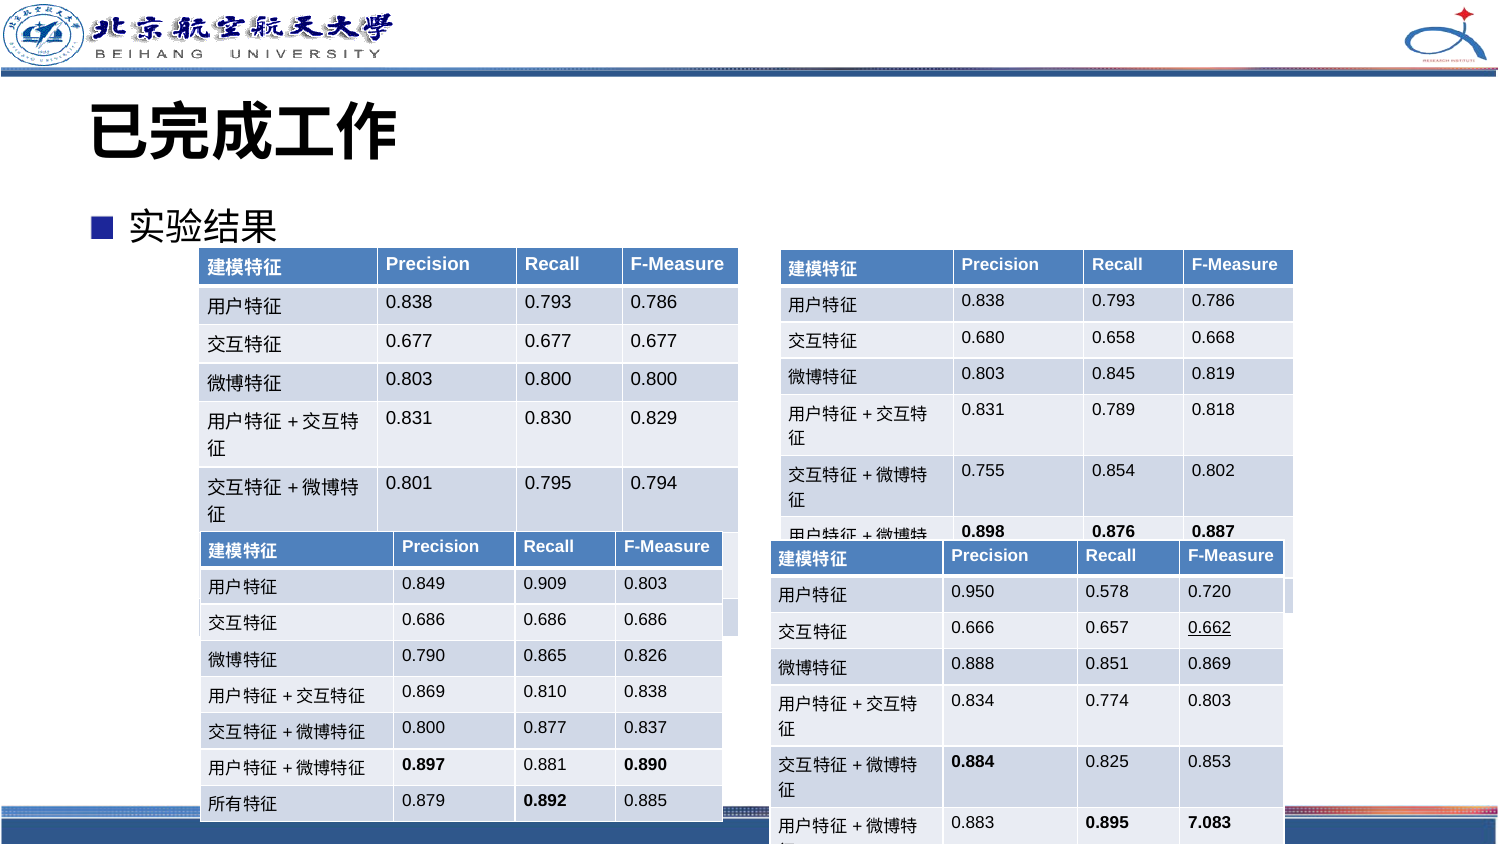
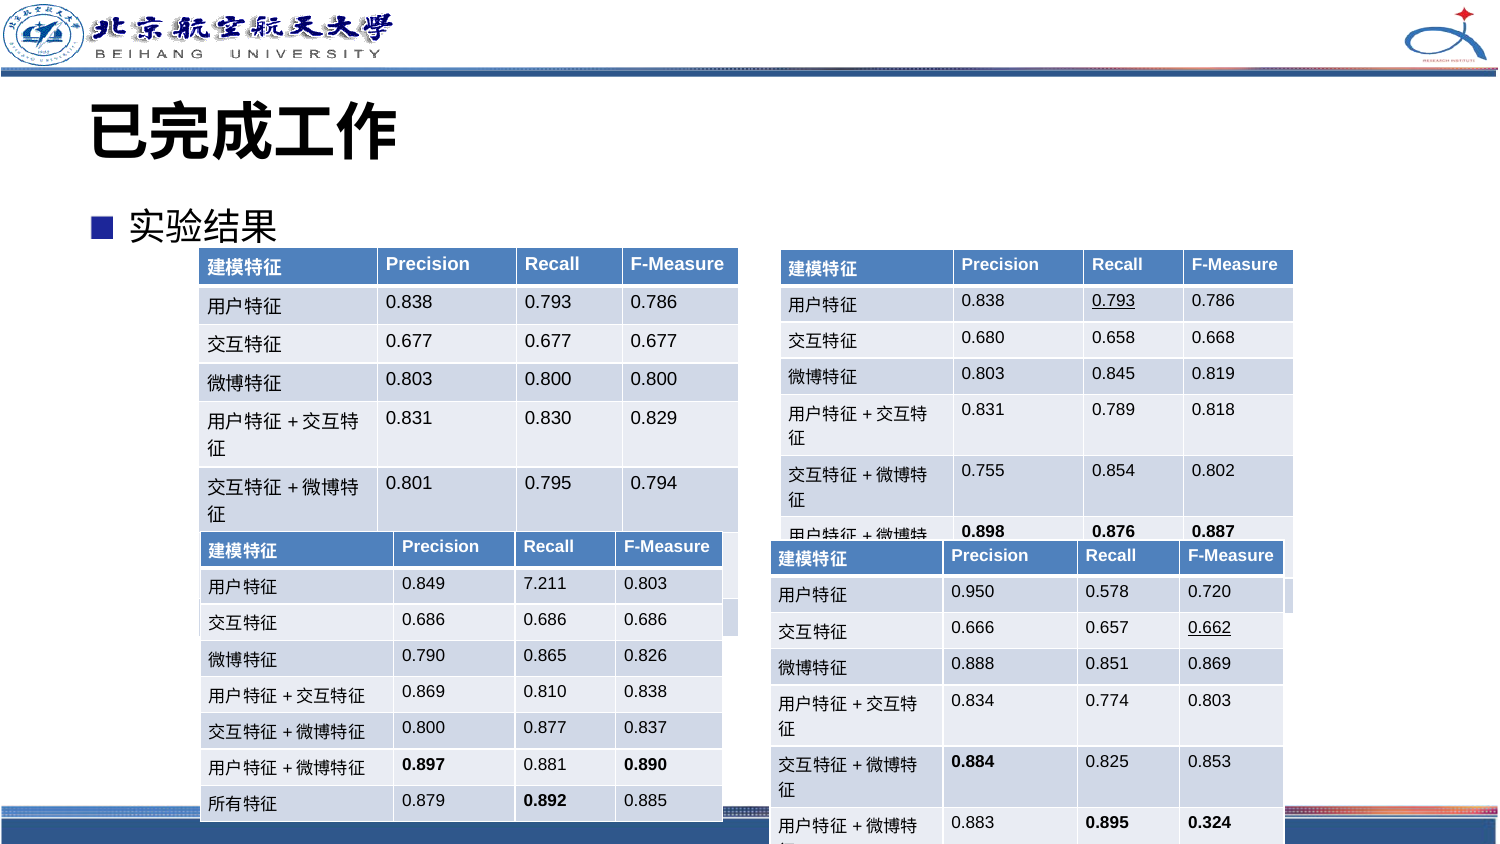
0.793 underline: none -> present (1114, 301)
0.909: 0.909 -> 7.211 (545, 583)
7.083: 7.083 -> 0.324 (1210, 822)
